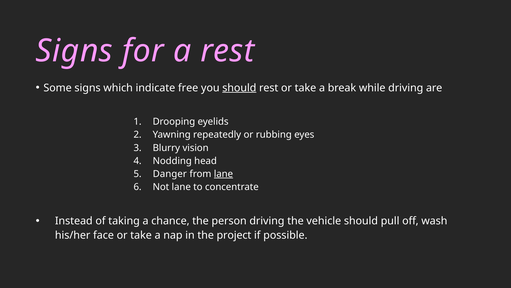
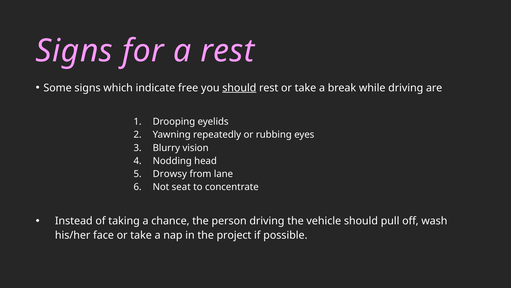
Danger: Danger -> Drowsy (170, 174)
lane underline: present -> none (223, 174)
Not lane: lane -> seat (181, 187)
